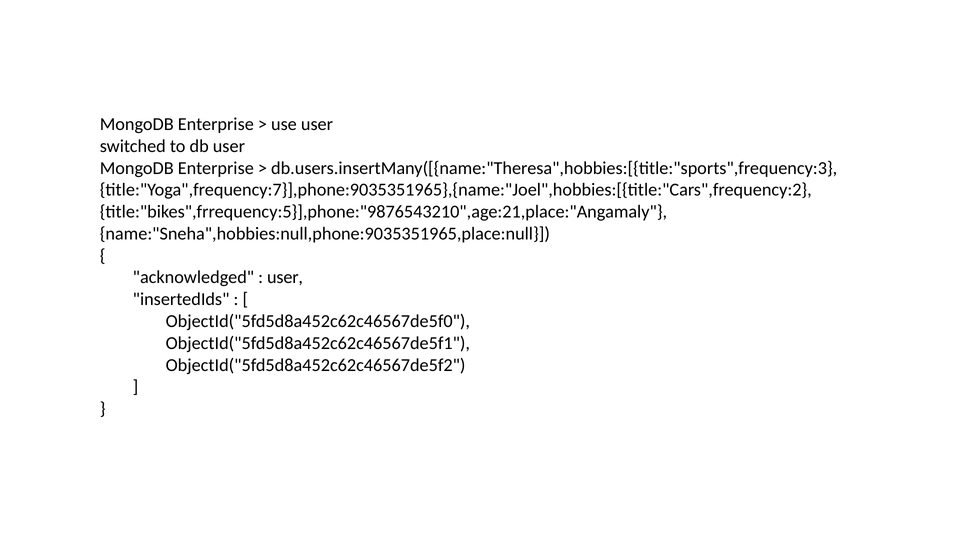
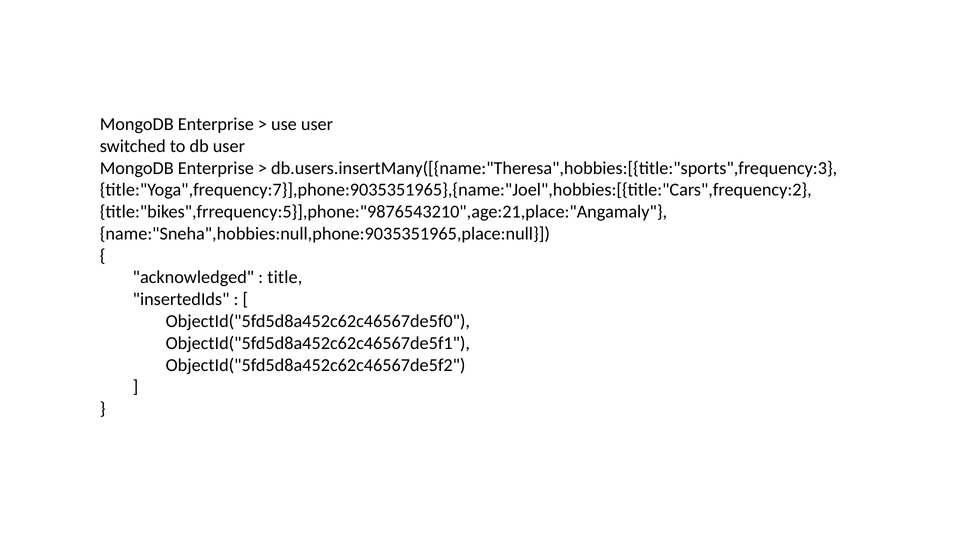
user: user -> title (285, 278)
